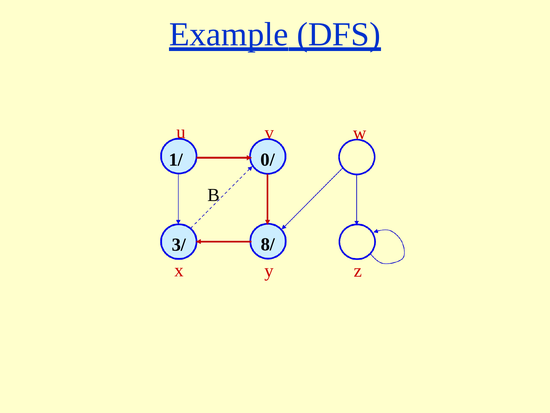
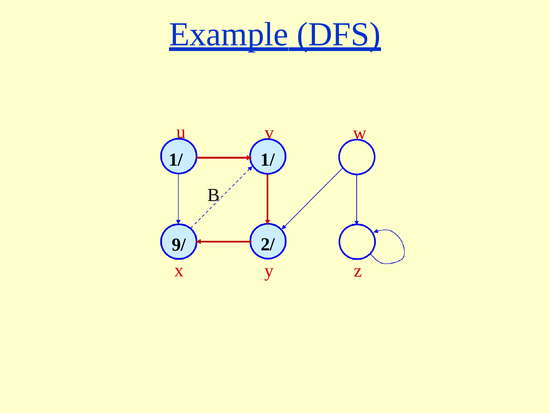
0/: 0/ -> 1/ (268, 160)
8/: 8/ -> 2/ (268, 244)
3/: 3/ -> 9/ (179, 245)
